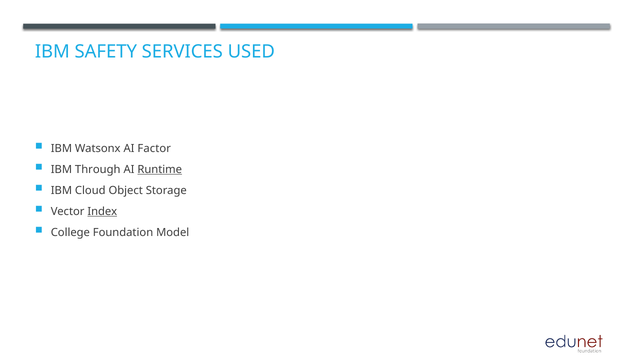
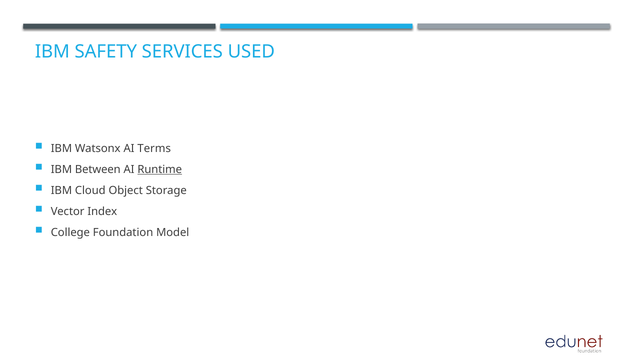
Factor: Factor -> Terms (154, 148)
Through: Through -> Between (98, 169)
Index underline: present -> none (102, 211)
